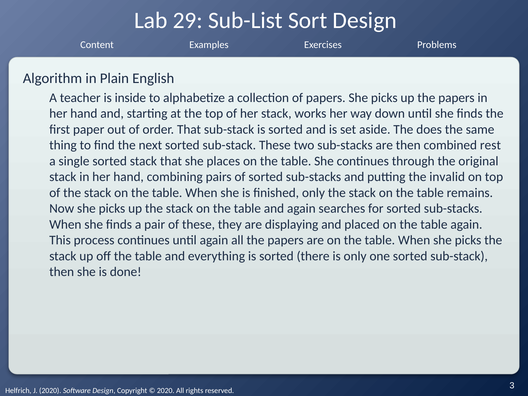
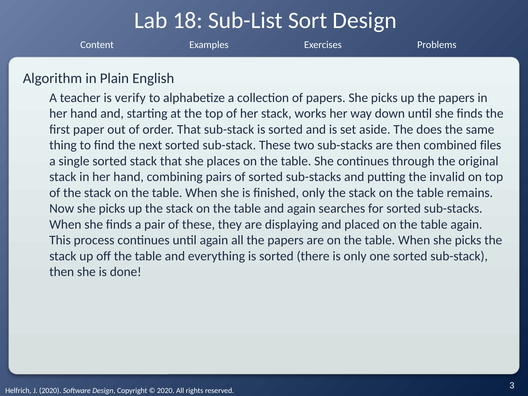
29: 29 -> 18 (188, 21)
inside: inside -> verify (130, 98)
rest: rest -> files (491, 145)
